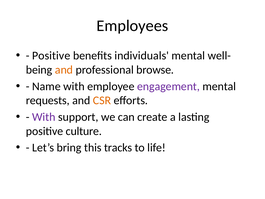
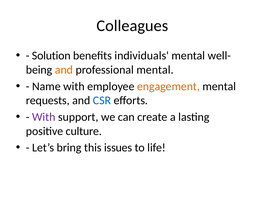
Employees: Employees -> Colleagues (132, 26)
Positive: Positive -> Solution (51, 56)
professional browse: browse -> mental (155, 70)
engagement colour: purple -> orange (168, 86)
CSR colour: orange -> blue (102, 100)
tracks: tracks -> issues (118, 147)
